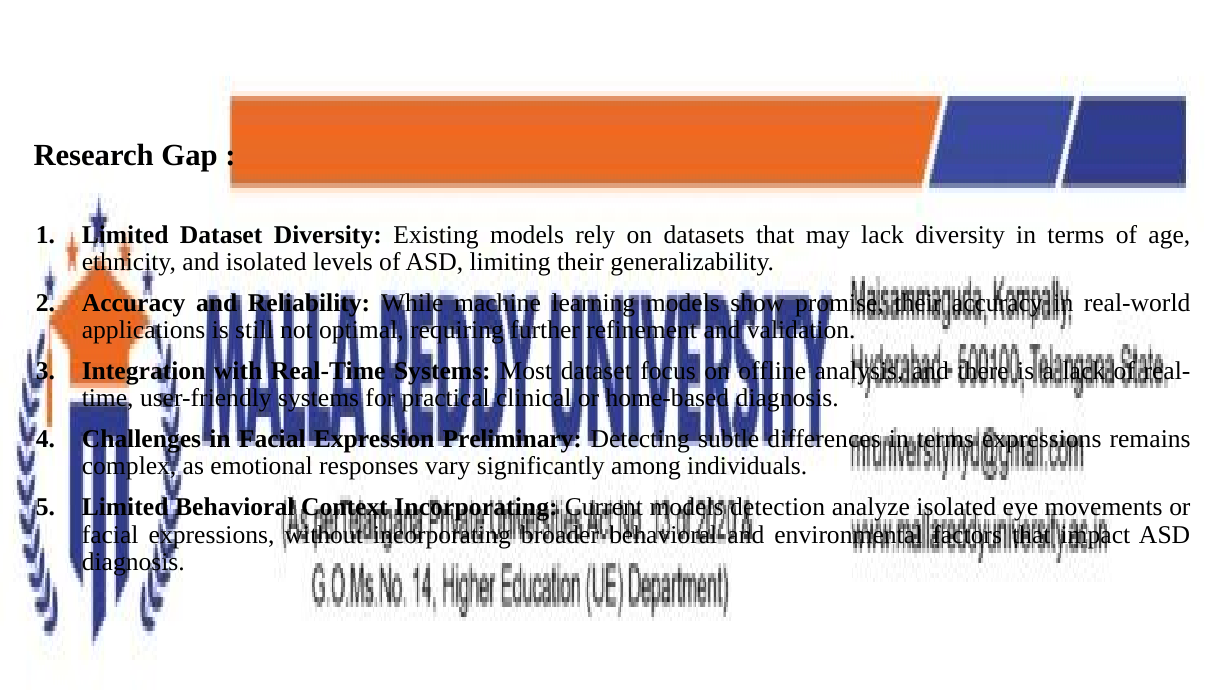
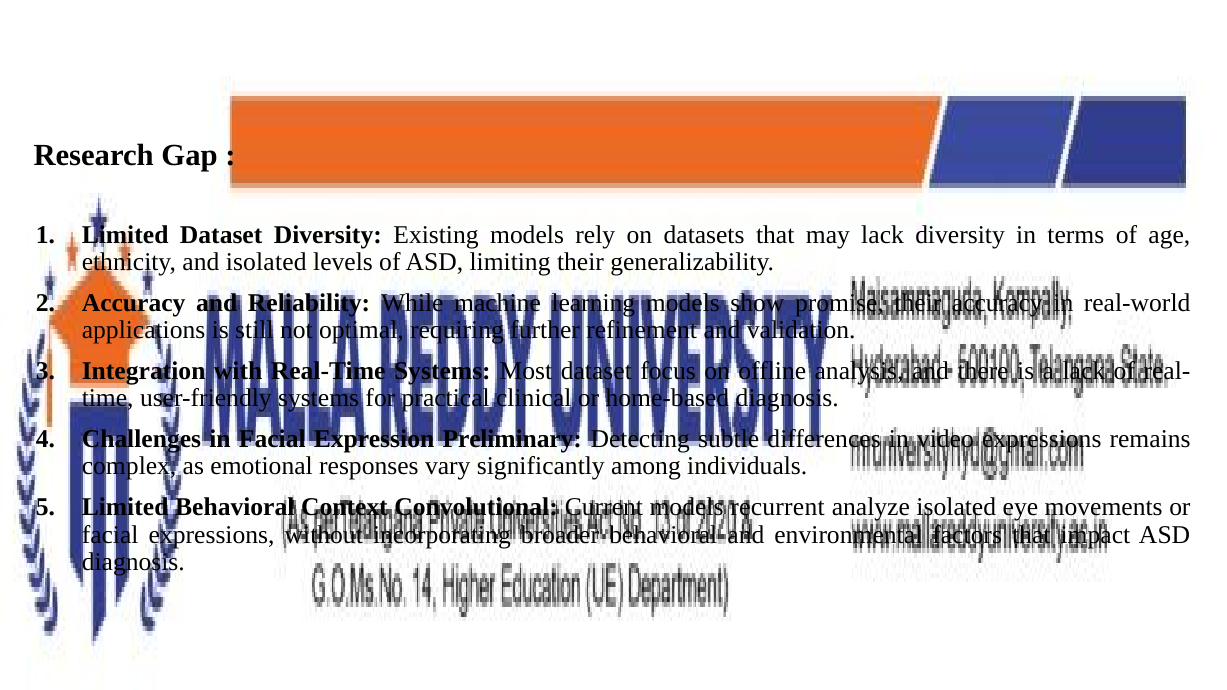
differences in terms: terms -> video (945, 439)
Context Incorporating: Incorporating -> Convolutional (476, 507)
detection: detection -> recurrent (778, 507)
